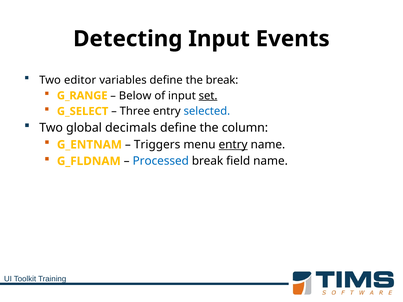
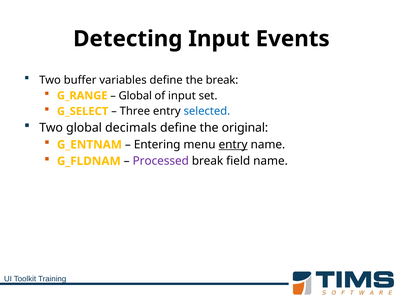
editor: editor -> buffer (80, 80)
Below: Below -> Global (135, 96)
set underline: present -> none (208, 96)
column: column -> original (245, 128)
Triggers: Triggers -> Entering (157, 145)
Processed colour: blue -> purple (161, 161)
